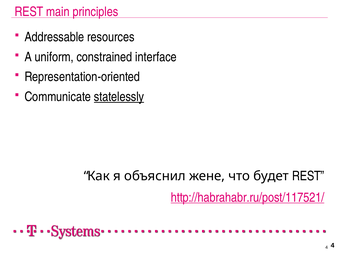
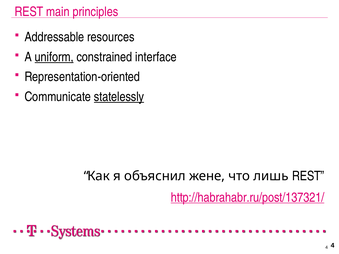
uniform underline: none -> present (54, 57)
будет: будет -> лишь (271, 176)
http://habrahabr.ru/post/117521/: http://habrahabr.ru/post/117521/ -> http://habrahabr.ru/post/137321/ (248, 198)
